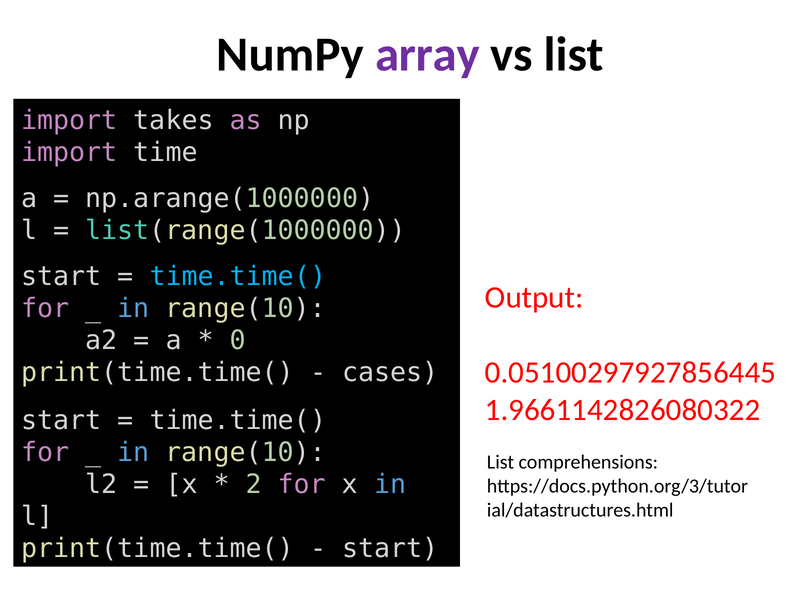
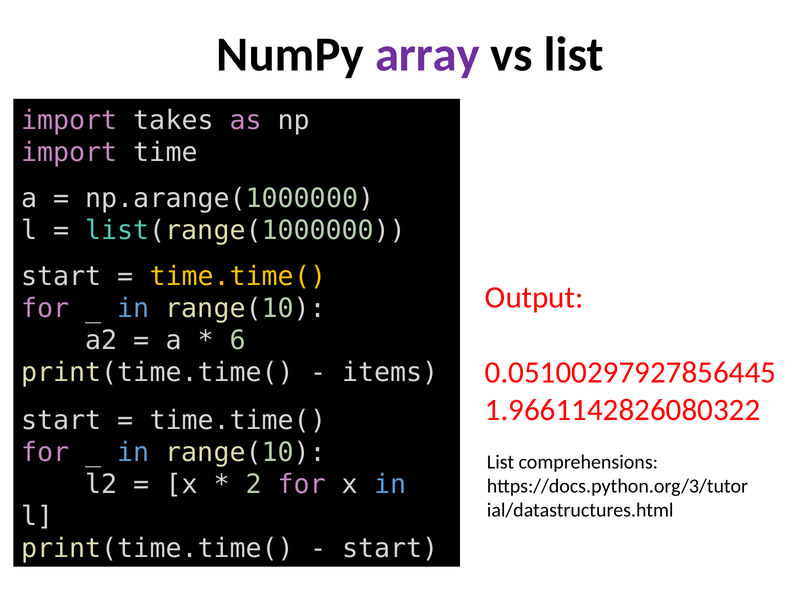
time.time( colour: light blue -> yellow (238, 277)
0: 0 -> 6 (238, 341)
cases: cases -> items (390, 373)
